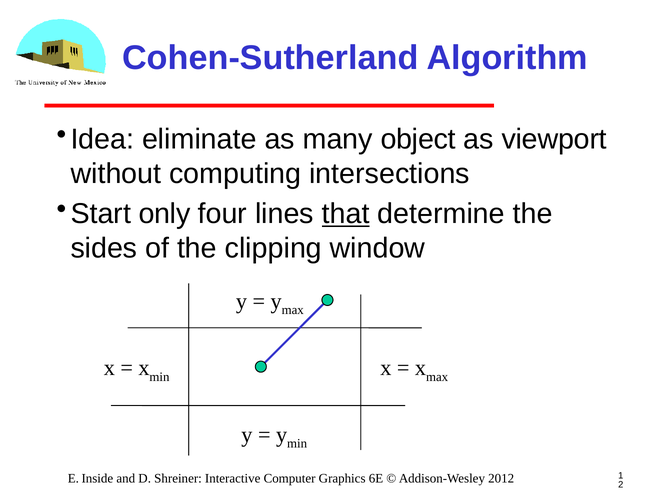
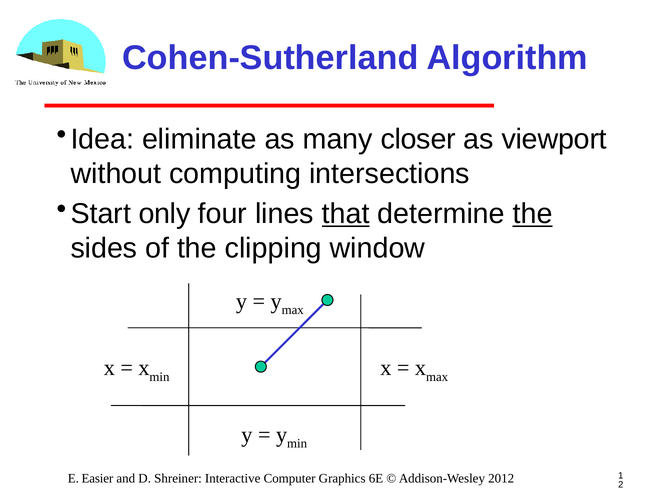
object: object -> closer (418, 139)
the underline: none -> present (533, 214)
Inside: Inside -> Easier (97, 478)
